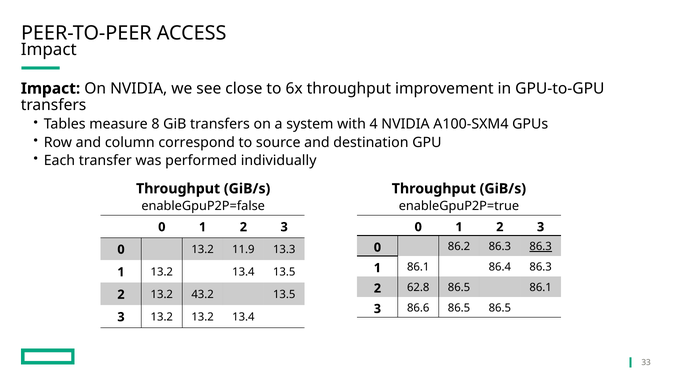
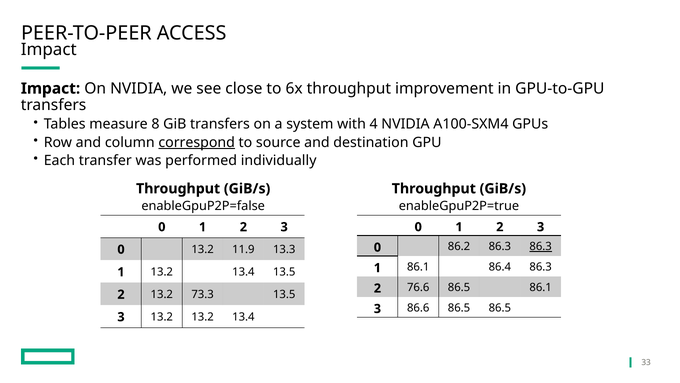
correspond underline: none -> present (197, 142)
62.8: 62.8 -> 76.6 (418, 287)
43.2: 43.2 -> 73.3 (203, 294)
